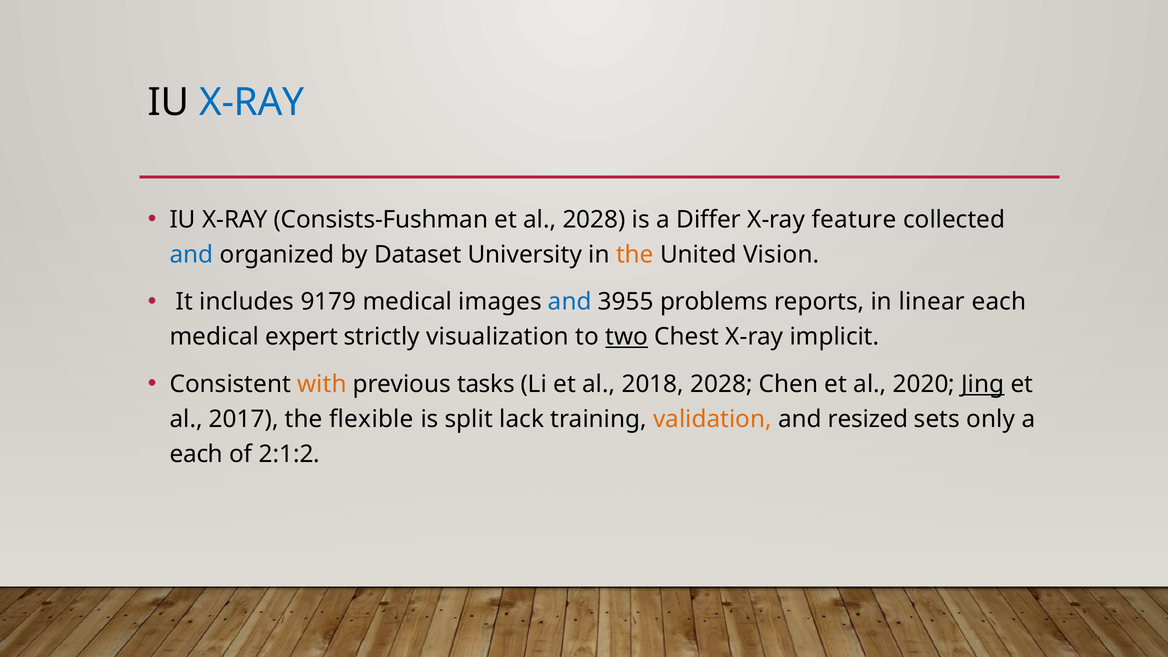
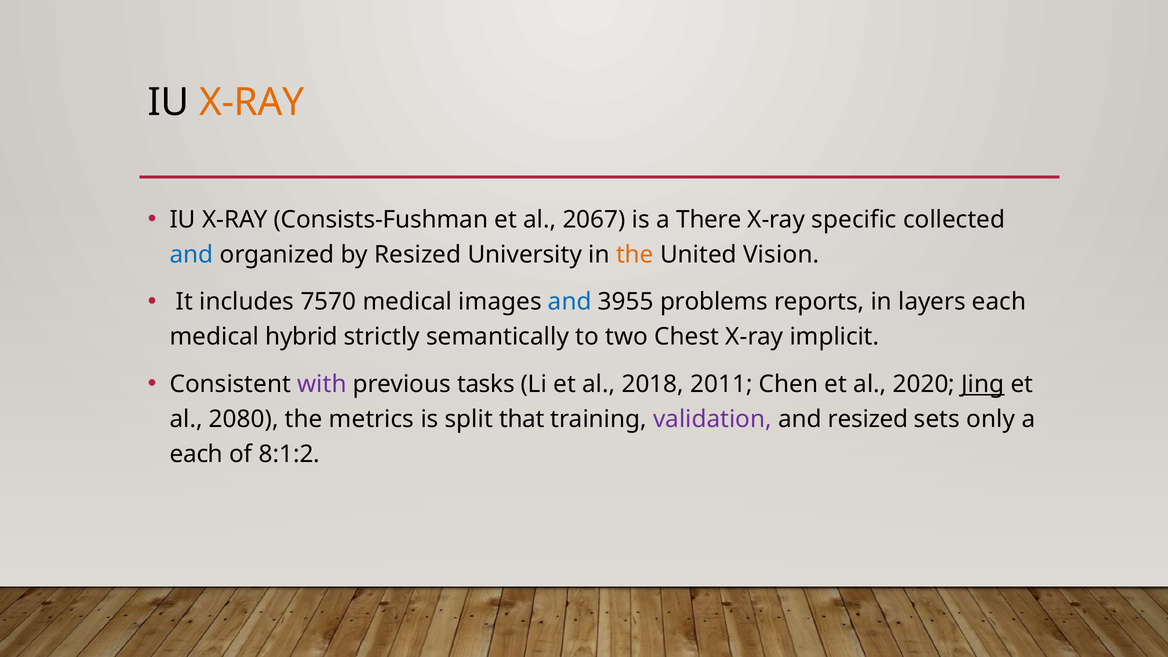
X-RAY colour: blue -> orange (252, 102)
al 2028: 2028 -> 2067 (594, 220)
Differ: Differ -> There (709, 220)
feature: feature -> specific (854, 220)
by Dataset: Dataset -> Resized (418, 255)
9179: 9179 -> 7570 (328, 302)
linear: linear -> layers (932, 302)
expert: expert -> hybrid (302, 337)
visualization: visualization -> semantically (498, 337)
two underline: present -> none (627, 337)
with colour: orange -> purple (322, 384)
2018 2028: 2028 -> 2011 (721, 384)
2017: 2017 -> 2080 (244, 419)
flexible: flexible -> metrics (372, 419)
lack: lack -> that (522, 419)
validation colour: orange -> purple (712, 419)
2:1:2: 2:1:2 -> 8:1:2 (289, 454)
